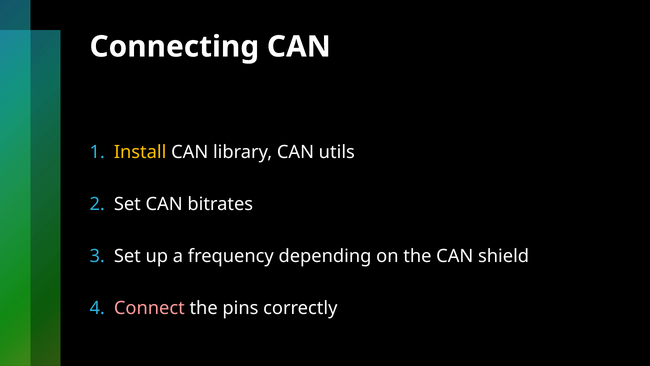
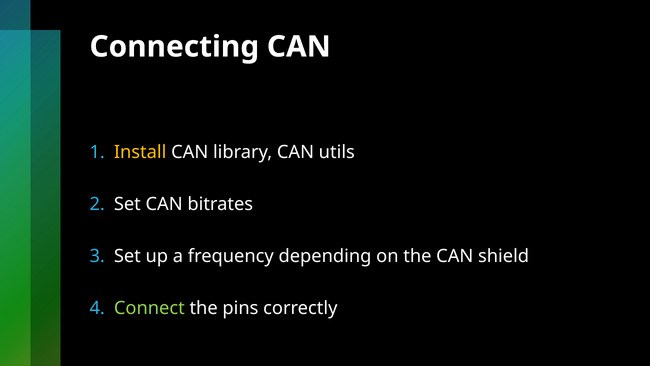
Connect colour: pink -> light green (149, 308)
